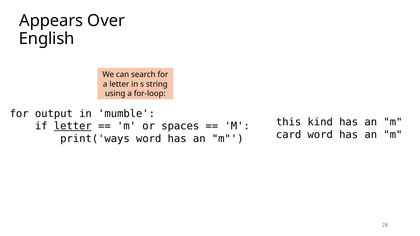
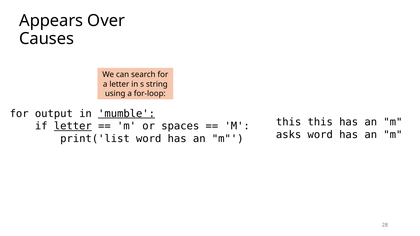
English: English -> Causes (47, 39)
mumble underline: none -> present (127, 114)
this kind: kind -> this (320, 122)
card: card -> asks (289, 135)
print('ways: print('ways -> print('list (95, 139)
